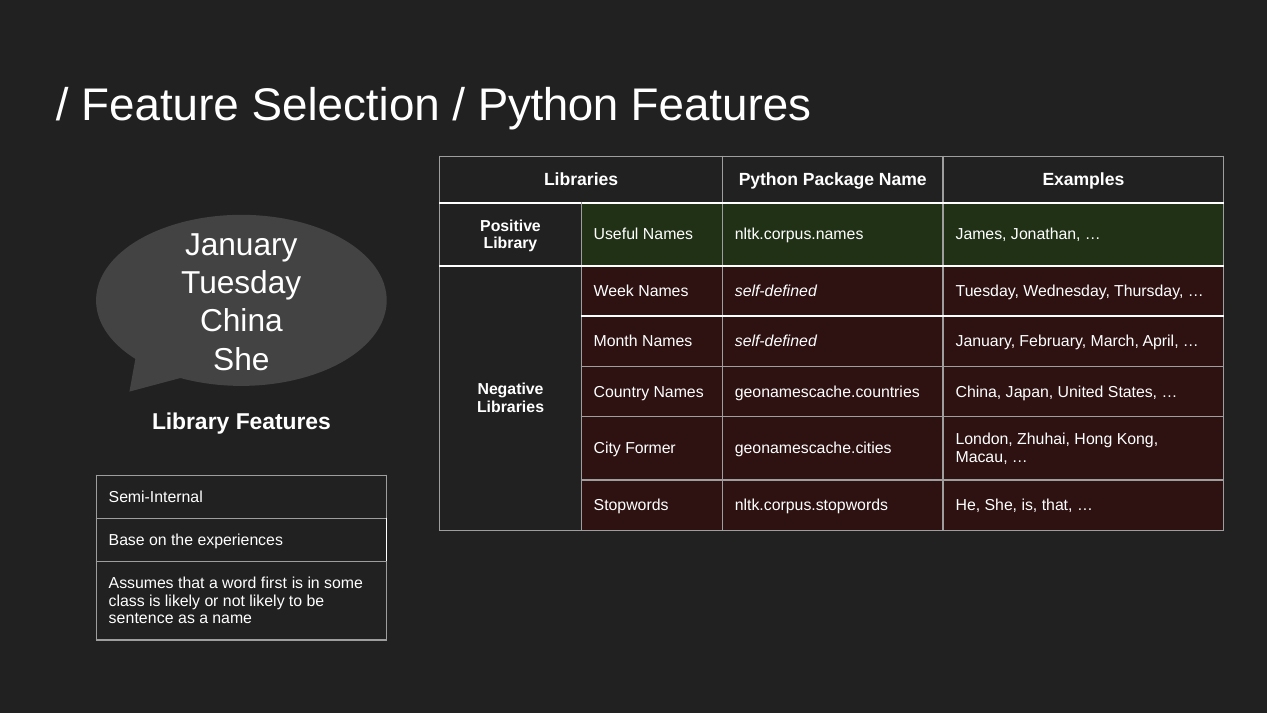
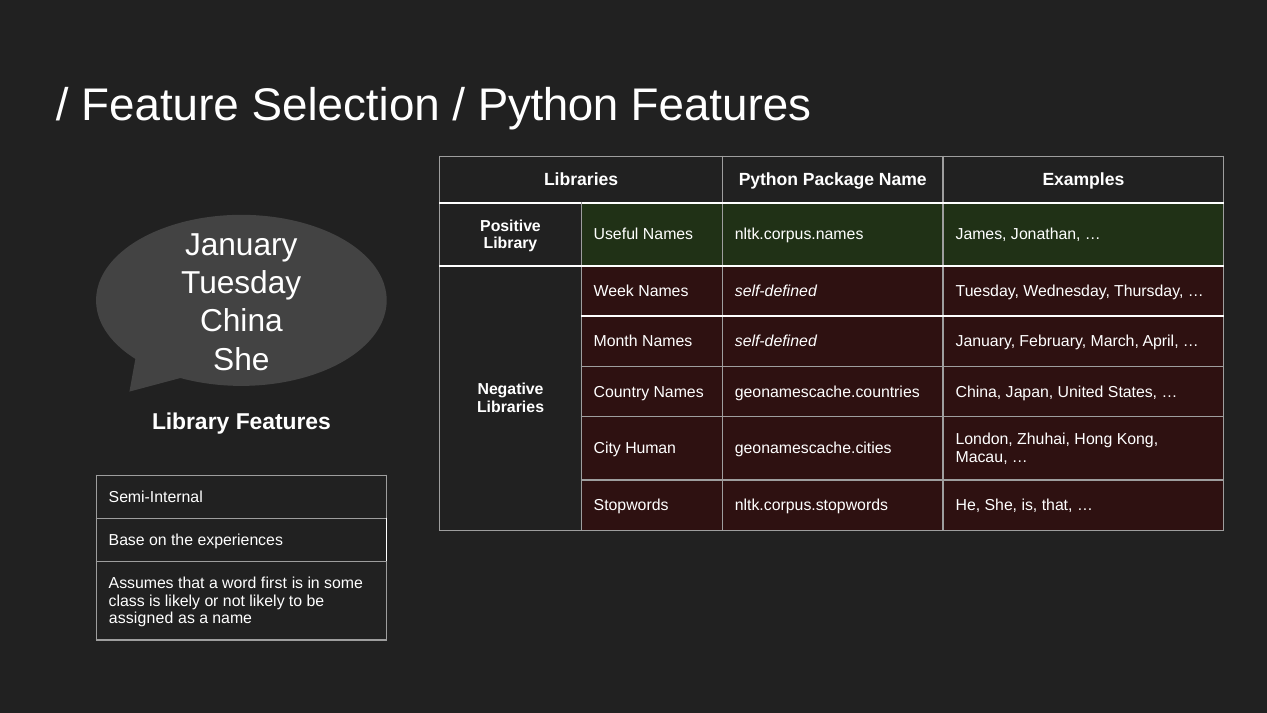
Former: Former -> Human (651, 448)
sentence: sentence -> assigned (141, 618)
